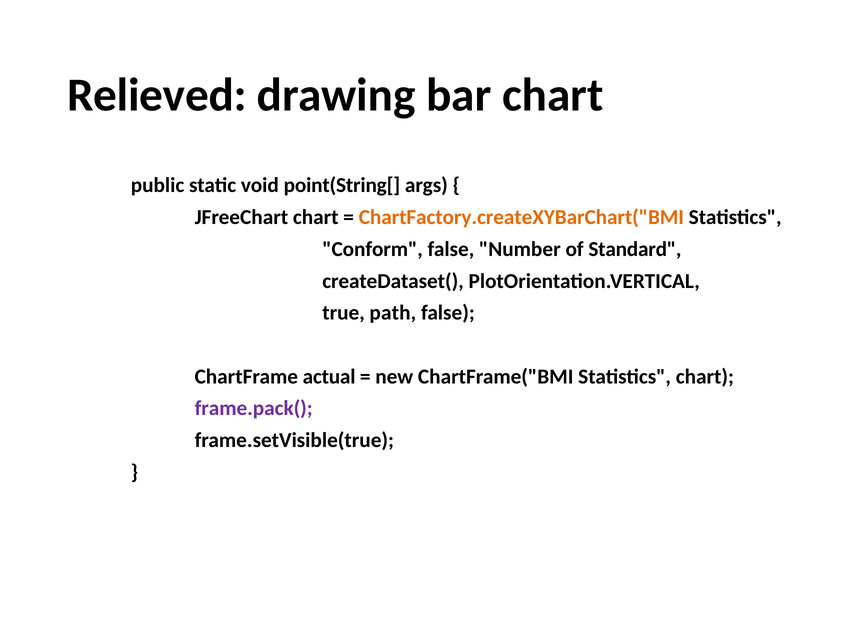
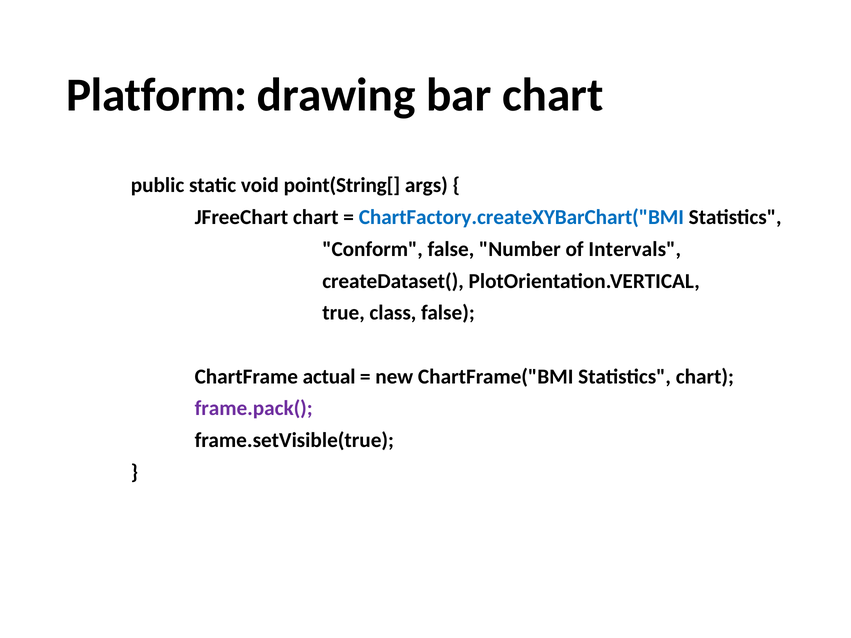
Relieved: Relieved -> Platform (157, 95)
ChartFactory.createXYBarChart("BMI colour: orange -> blue (521, 217)
Standard: Standard -> Intervals (635, 249)
path: path -> class (393, 313)
